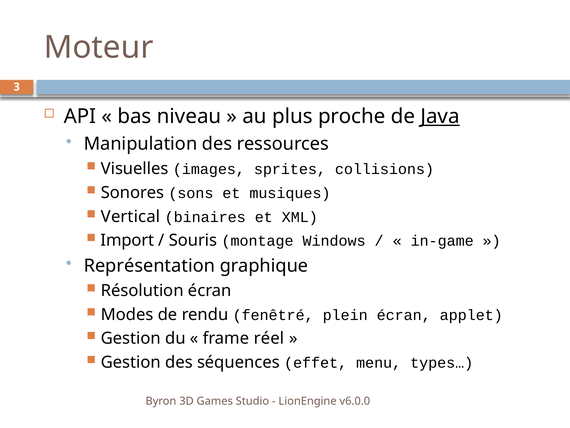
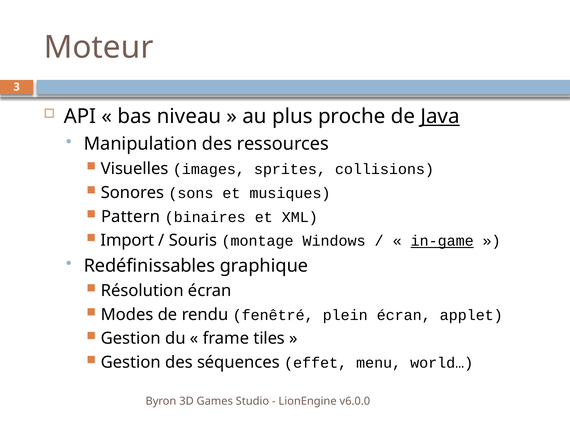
Vertical: Vertical -> Pattern (131, 216)
in-game underline: none -> present (442, 241)
Représentation: Représentation -> Redéfinissables (149, 266)
réel: réel -> tiles (269, 338)
types…: types… -> world… (442, 363)
